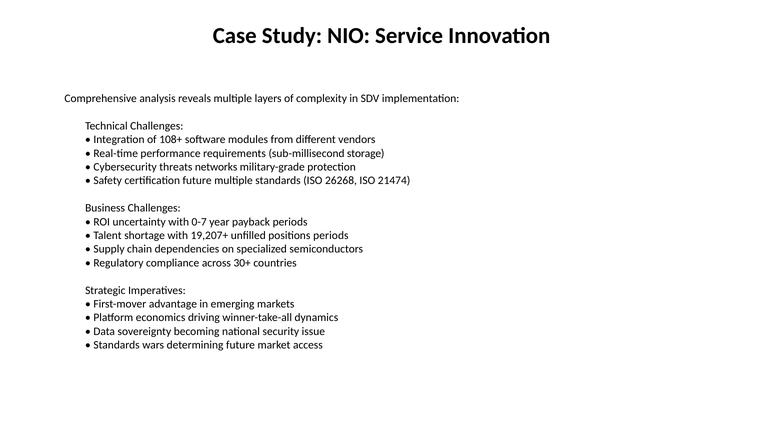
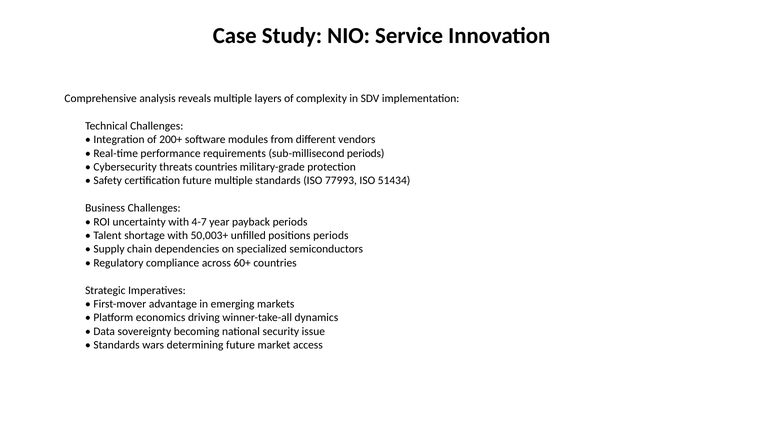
108+: 108+ -> 200+ (171, 140)
sub-millisecond storage: storage -> periods (366, 153)
threats networks: networks -> countries (216, 167)
26268: 26268 -> 77993 (341, 181)
21474: 21474 -> 51434 (394, 181)
0-7: 0-7 -> 4-7 (199, 222)
19,207+: 19,207+ -> 50,003+ (209, 236)
30+: 30+ -> 60+ (242, 263)
